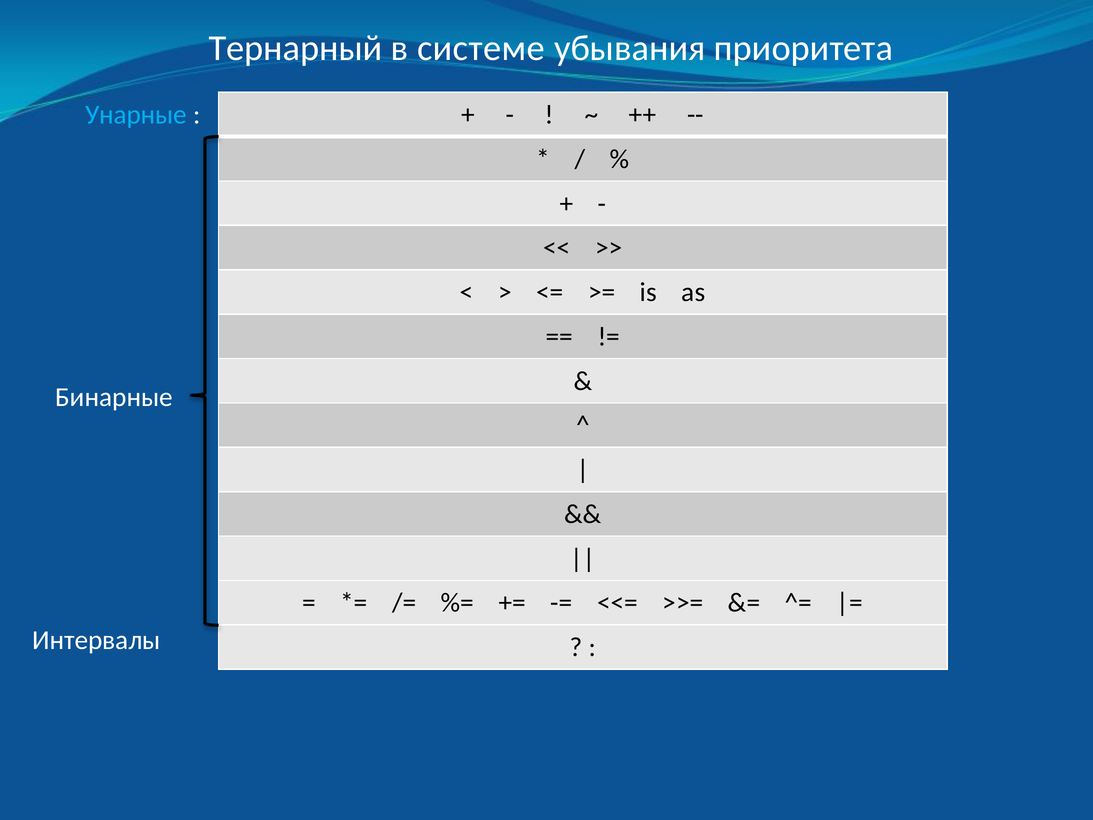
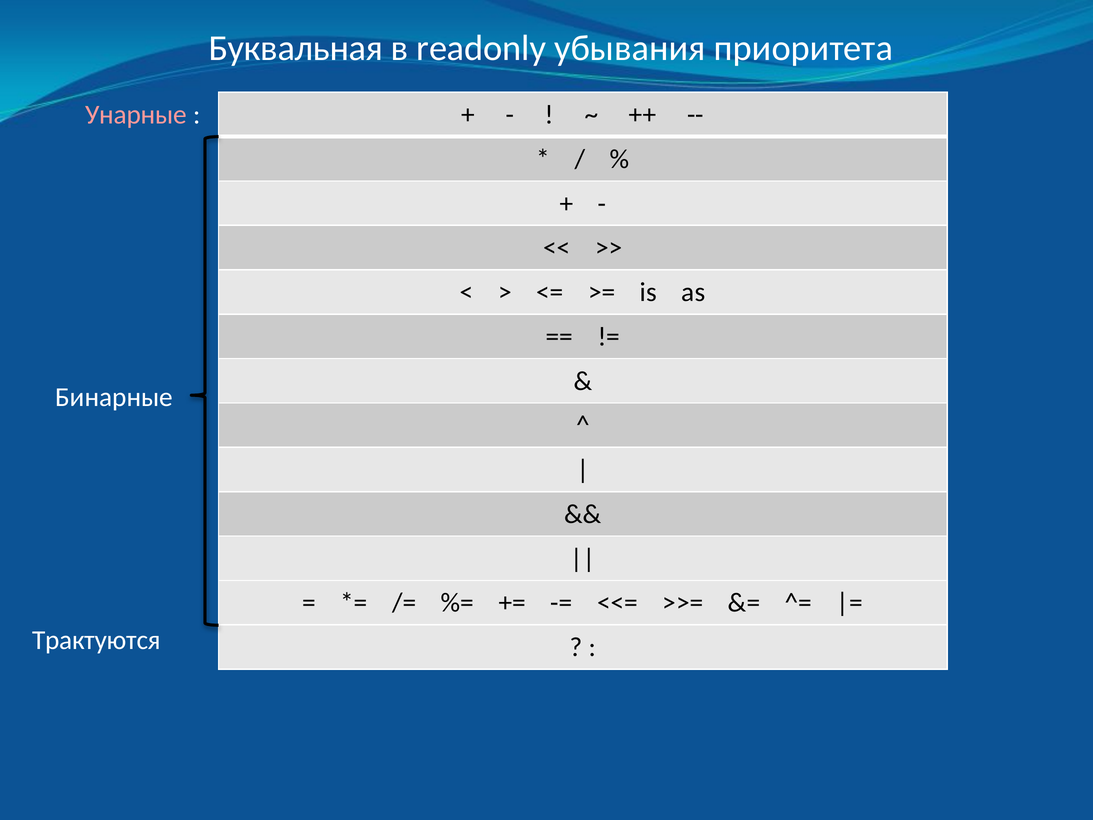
Тернарный: Тернарный -> Буквальная (296, 48)
системе: системе -> readonly (481, 48)
Унарные colour: light blue -> pink (136, 115)
Интервалы: Интервалы -> Трактуются (96, 640)
